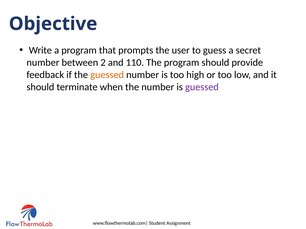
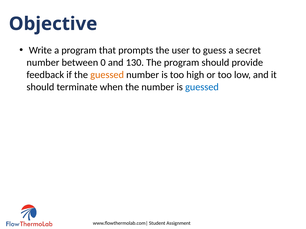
2: 2 -> 0 (103, 63)
110: 110 -> 130 (135, 63)
guessed colour: purple -> blue (202, 87)
